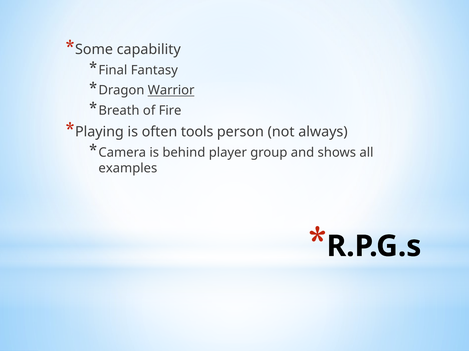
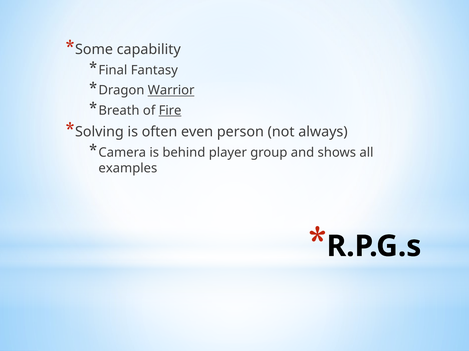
Fire underline: none -> present (170, 111)
Playing: Playing -> Solving (99, 132)
tools: tools -> even (197, 132)
